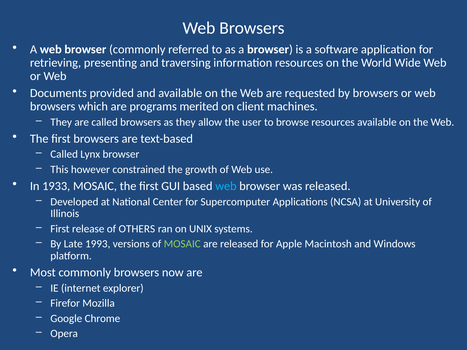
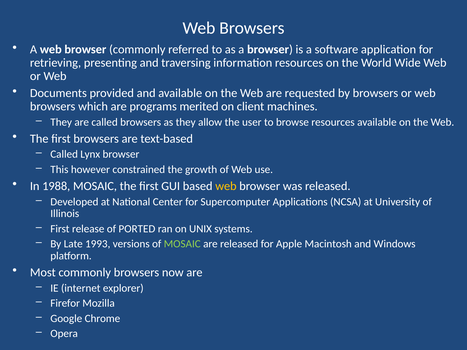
1933: 1933 -> 1988 (56, 186)
web colour: light blue -> yellow (226, 186)
OTHERS: OTHERS -> PORTED (137, 229)
